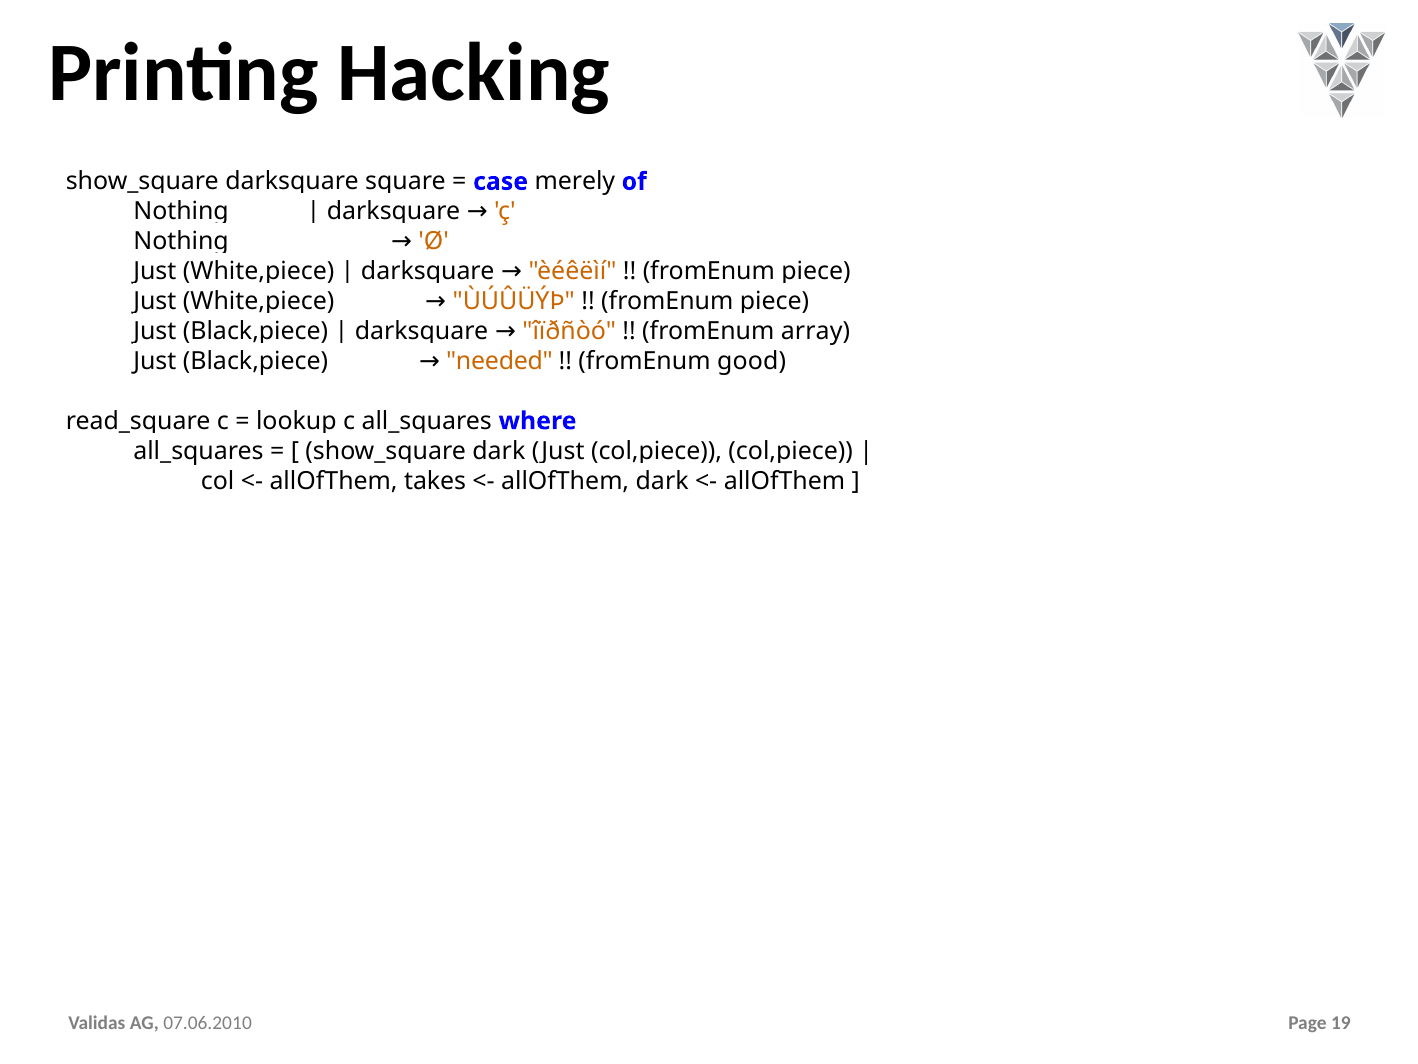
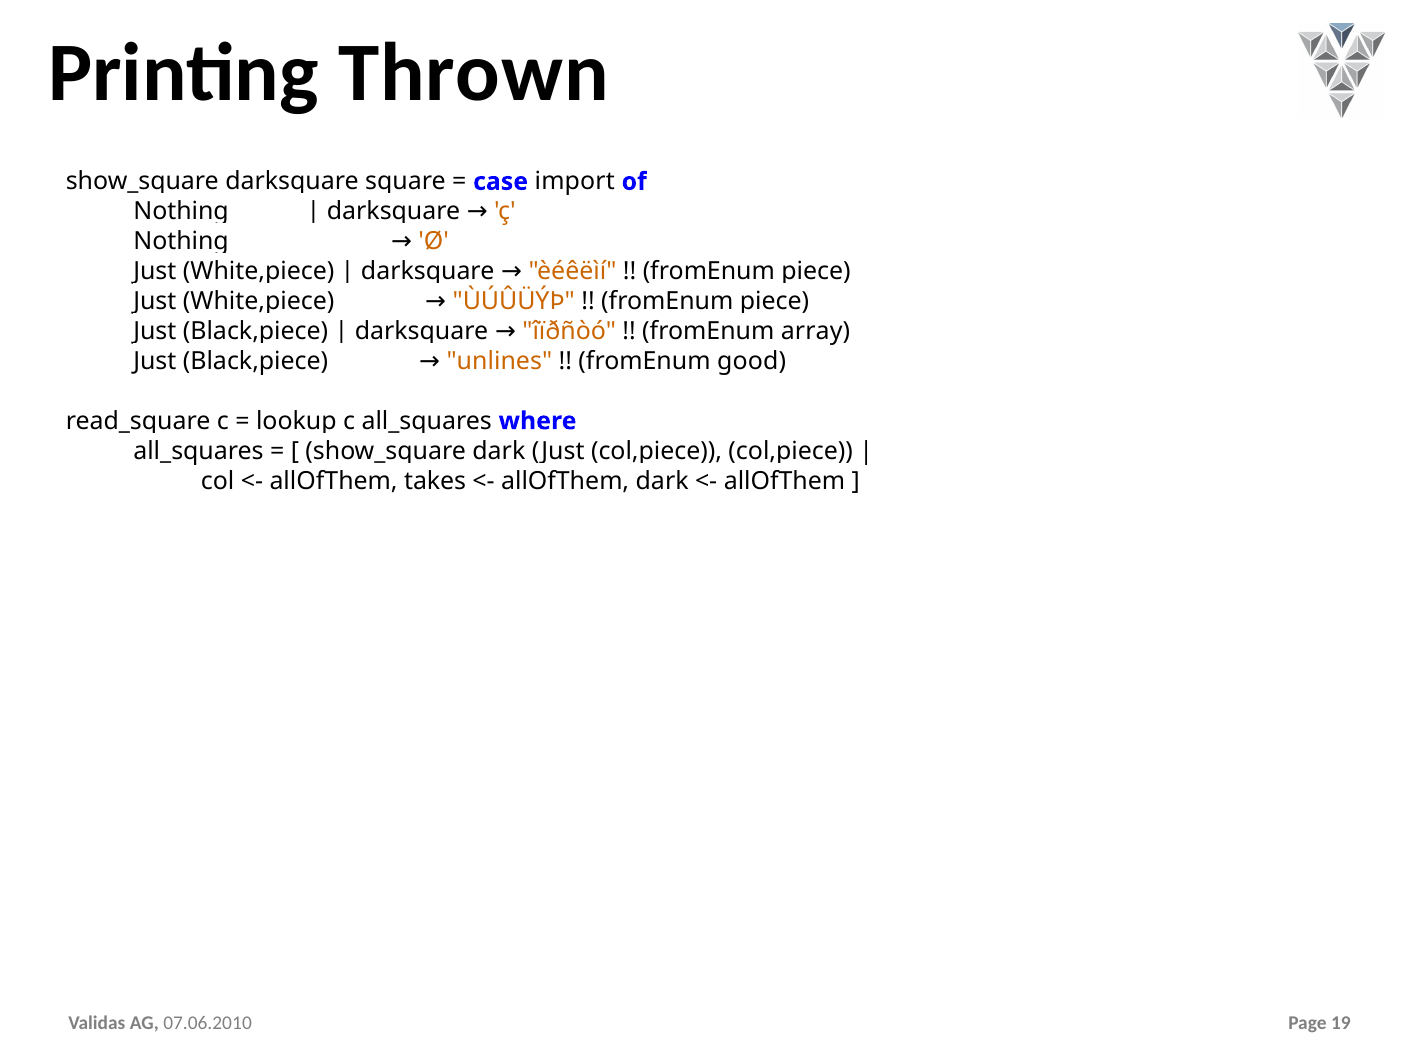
Hacking: Hacking -> Thrown (473, 73)
merely: merely -> import (575, 182)
needed: needed -> unlines (499, 361)
